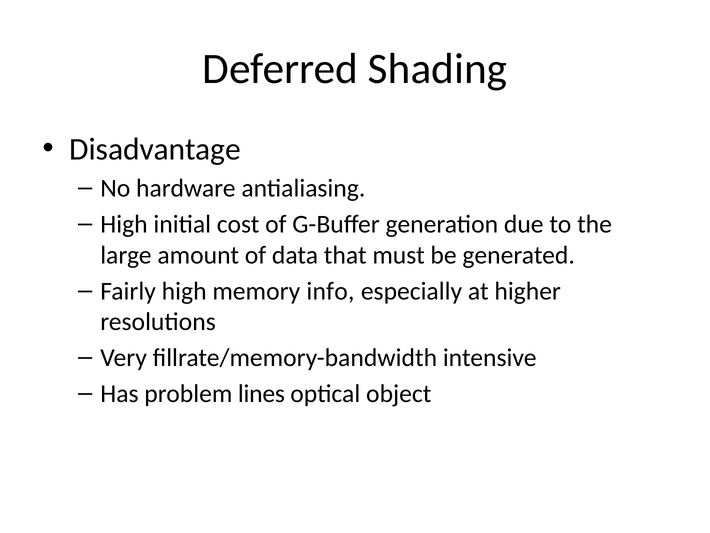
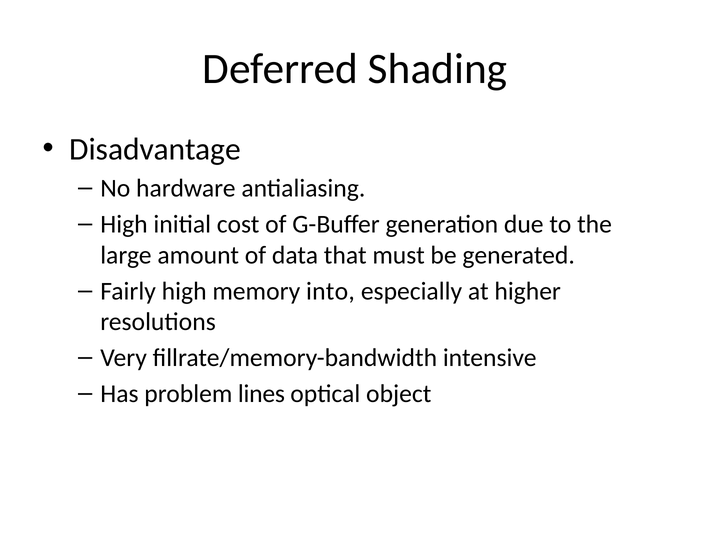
info: info -> into (330, 291)
